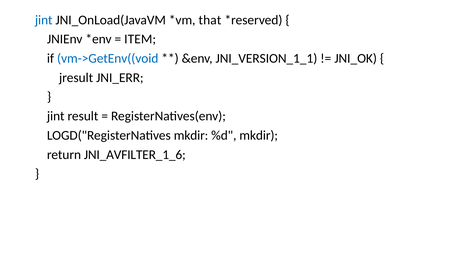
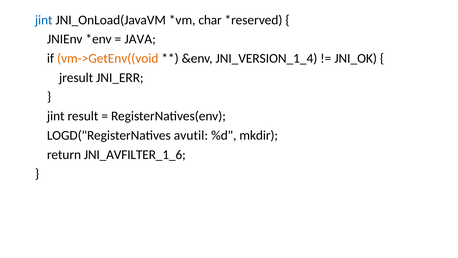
that: that -> char (210, 20)
ITEM: ITEM -> JAVA (140, 39)
vm->GetEnv((void colour: blue -> orange (108, 58)
JNI_VERSION_1_1: JNI_VERSION_1_1 -> JNI_VERSION_1_4 (266, 58)
LOGD("RegisterNatives mkdir: mkdir -> avutil (191, 135)
